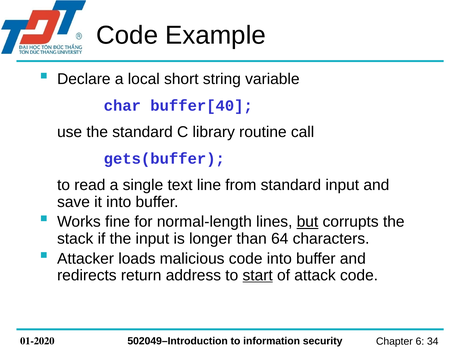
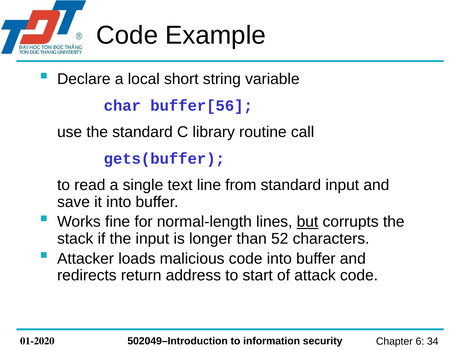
buffer[40: buffer[40 -> buffer[56 (202, 105)
64: 64 -> 52 (280, 238)
start underline: present -> none (258, 275)
